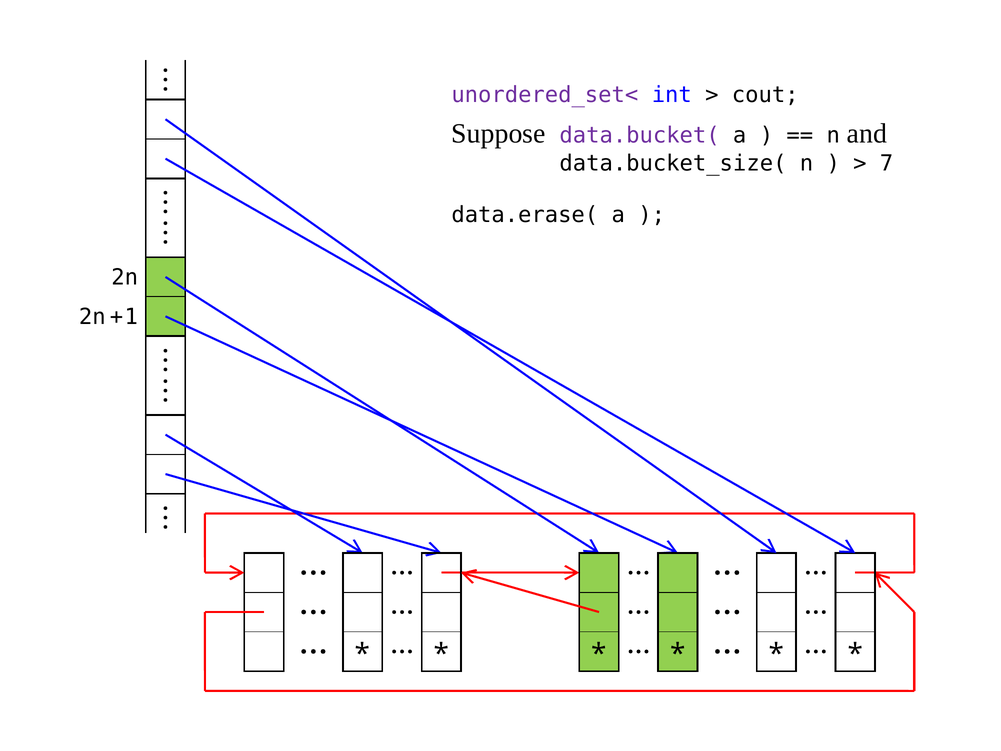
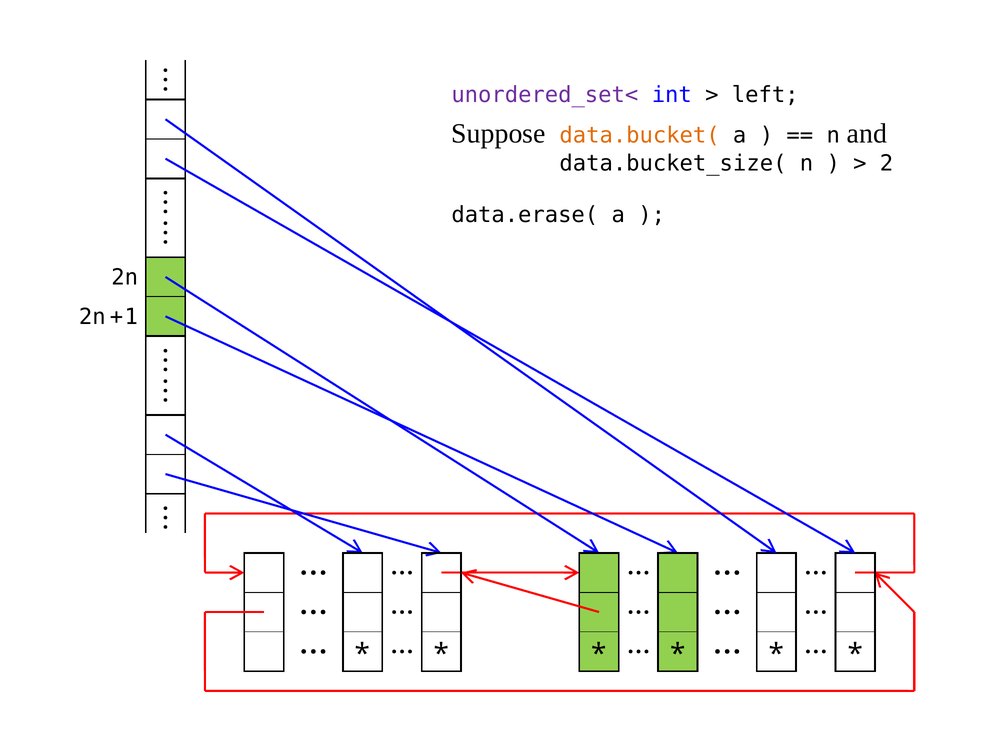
cout: cout -> left (765, 95)
data.bucket( colour: purple -> orange (640, 135)
7: 7 -> 2 (887, 163)
